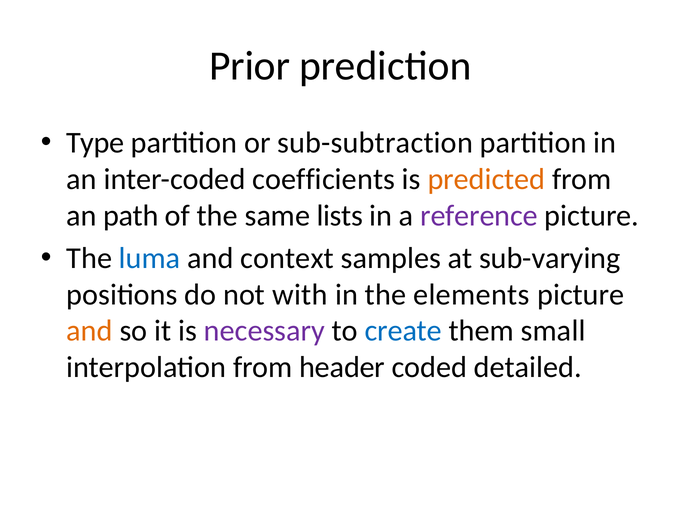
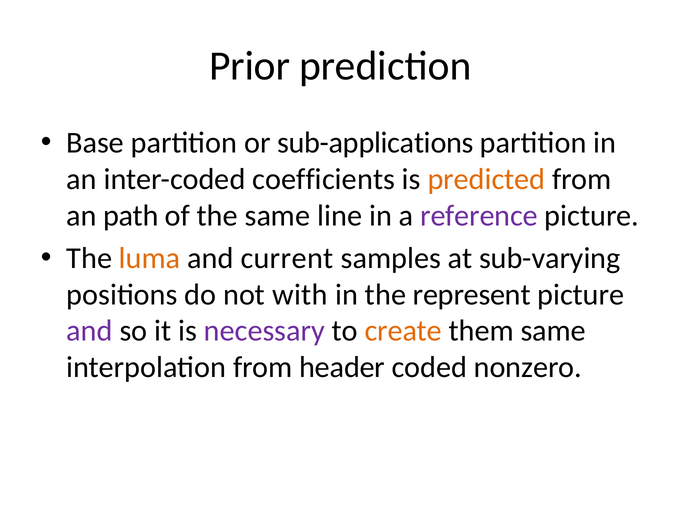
Type: Type -> Base (95, 143)
sub-subtraction: sub-subtraction -> sub-applications (375, 143)
lists: lists -> line (340, 216)
luma colour: blue -> orange (150, 258)
context: context -> current (287, 258)
elements: elements -> represent (472, 294)
and colour: orange -> purple (90, 331)
create colour: blue -> orange (403, 331)
them small: small -> same (553, 331)
detailed: detailed -> nonzero (528, 367)
